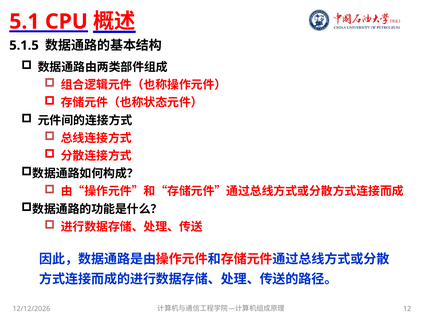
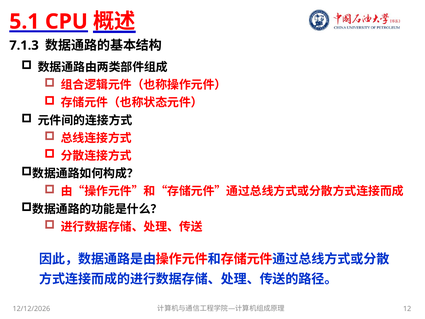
5.1.5: 5.1.5 -> 7.1.3 (24, 45)
